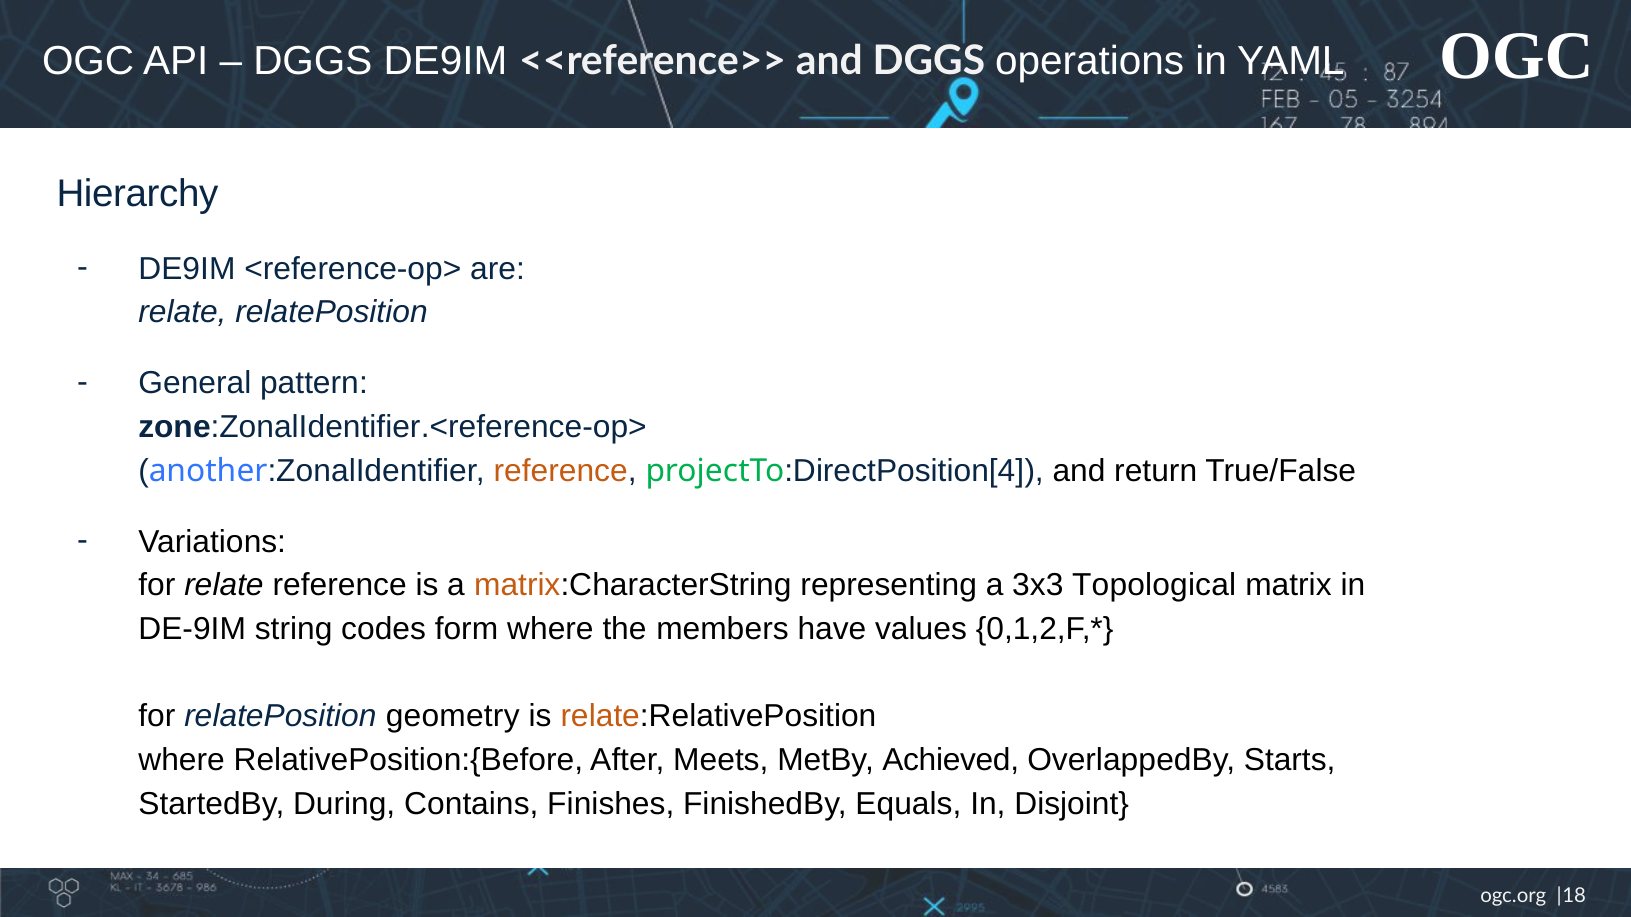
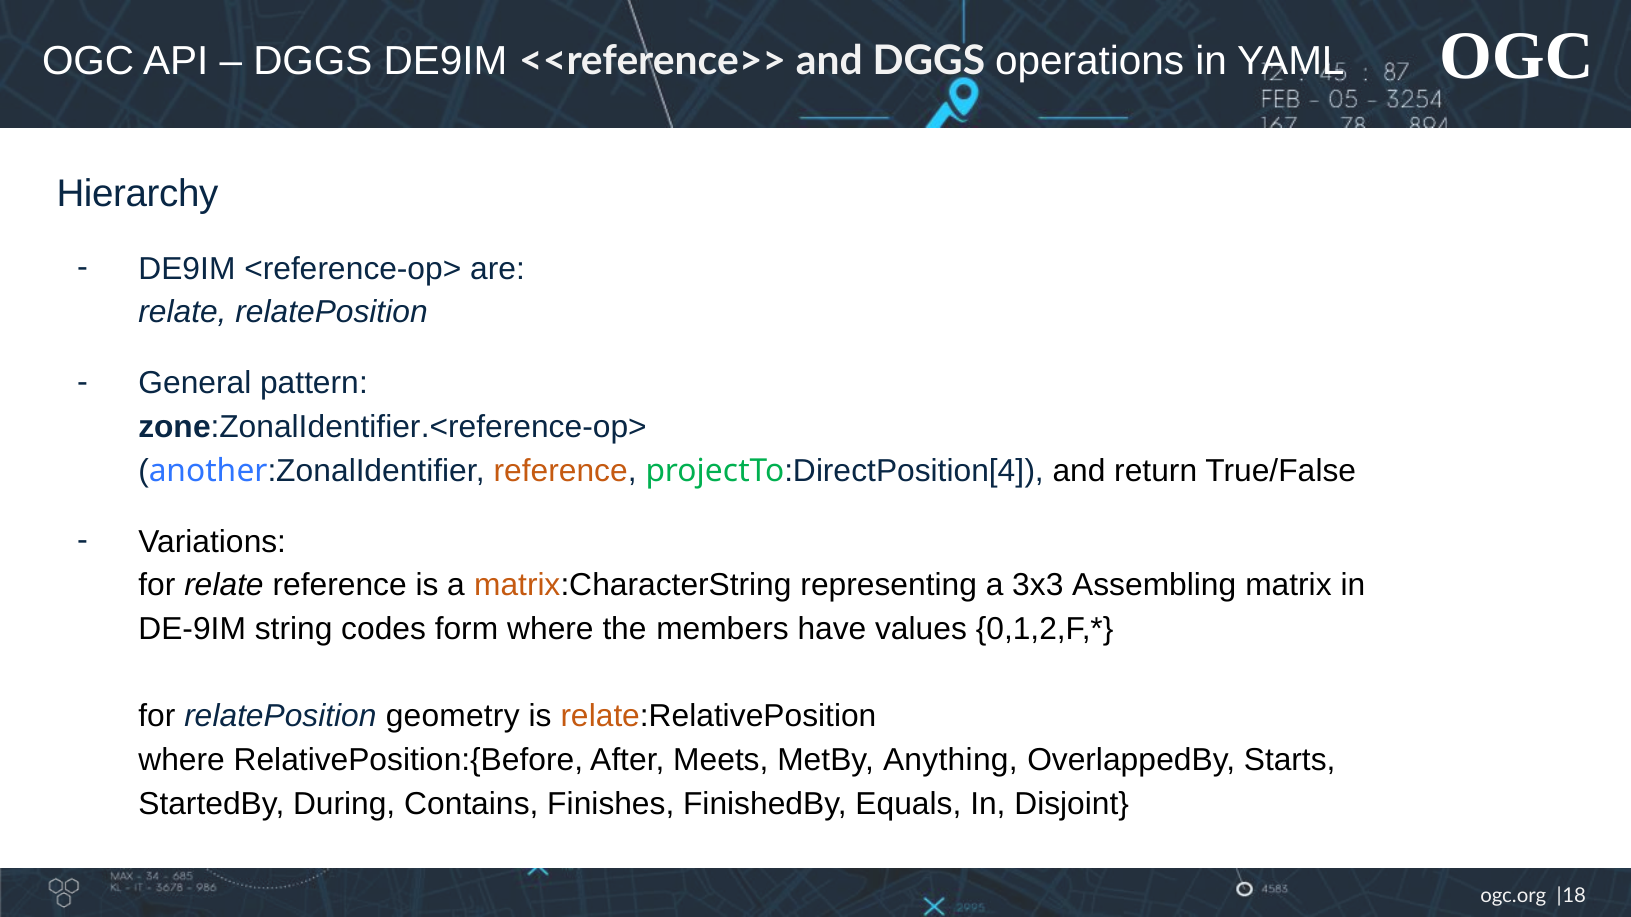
Topological: Topological -> Assembling (1154, 586)
Achieved: Achieved -> Anything (950, 760)
